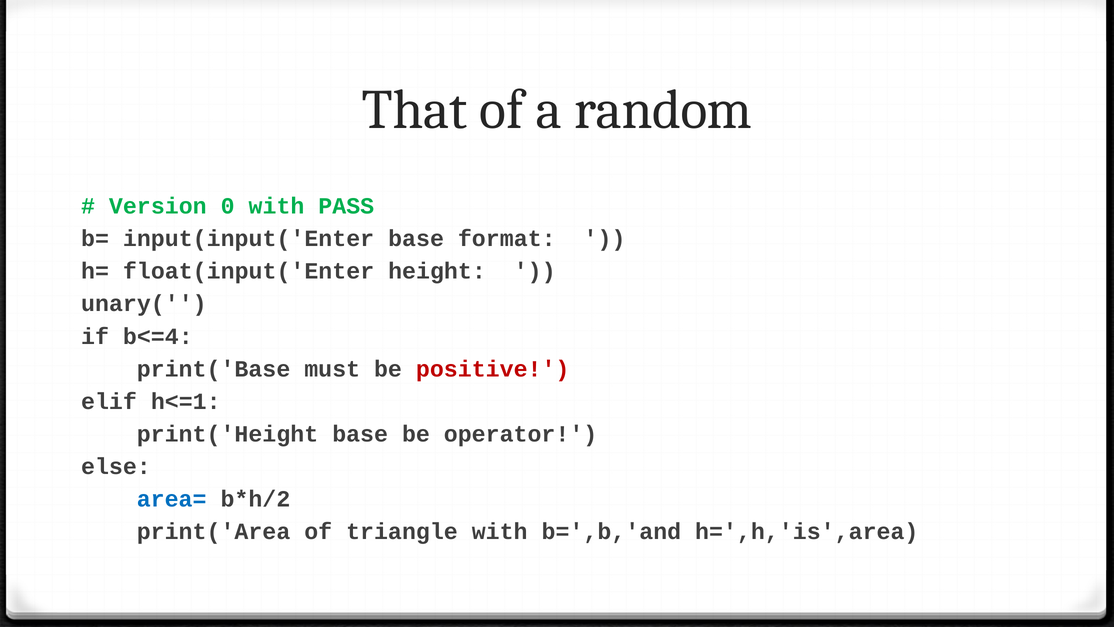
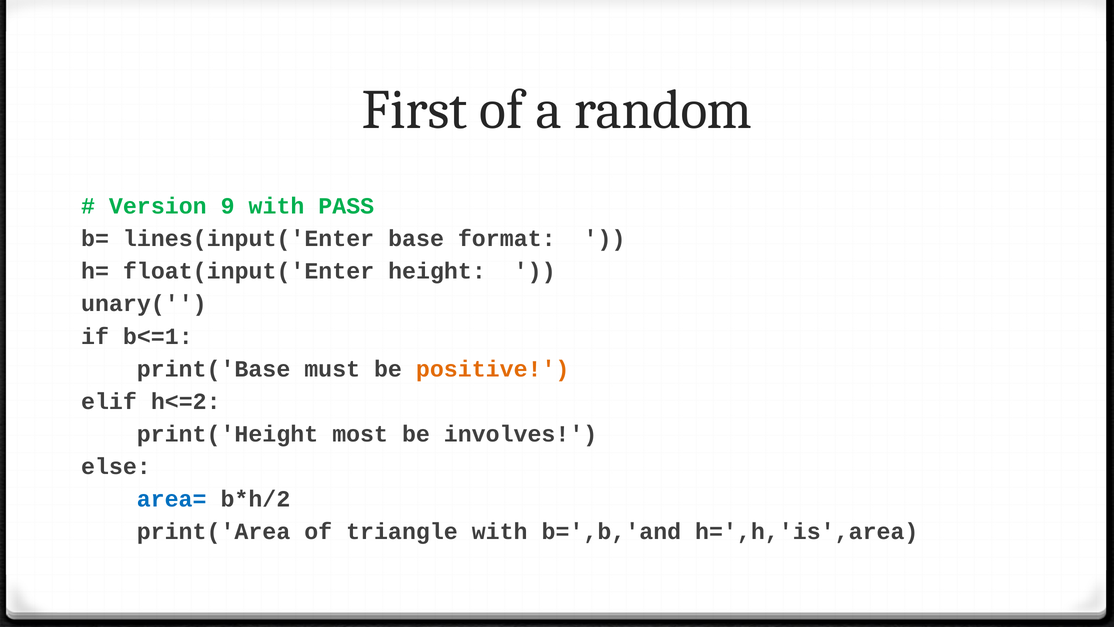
That: That -> First (415, 110)
0: 0 -> 9 (228, 206)
input(input('Enter: input(input('Enter -> lines(input('Enter (249, 239)
b<=4: b<=4 -> b<=1 (158, 336)
positive colour: red -> orange (493, 369)
h<=1: h<=1 -> h<=2 (186, 401)
print('Height base: base -> most (360, 434)
operator: operator -> involves (521, 434)
